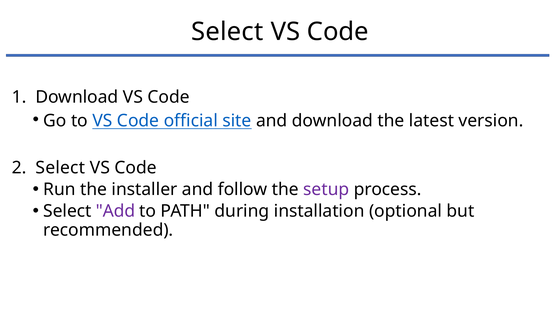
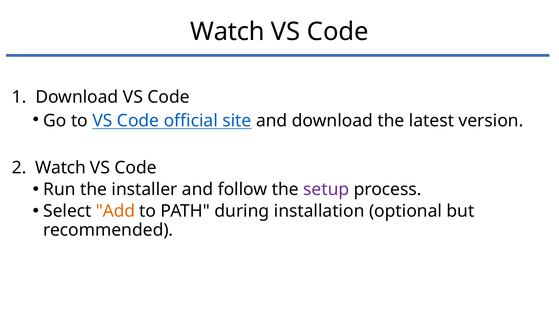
Select: Select -> Watch (228, 32)
Select: Select -> Watch (60, 168)
Add colour: purple -> orange (116, 211)
